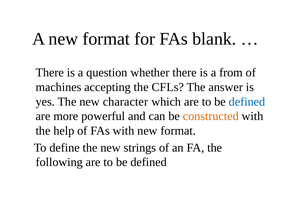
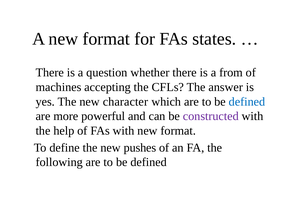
blank: blank -> states (214, 39)
constructed colour: orange -> purple (211, 116)
strings: strings -> pushes (140, 148)
